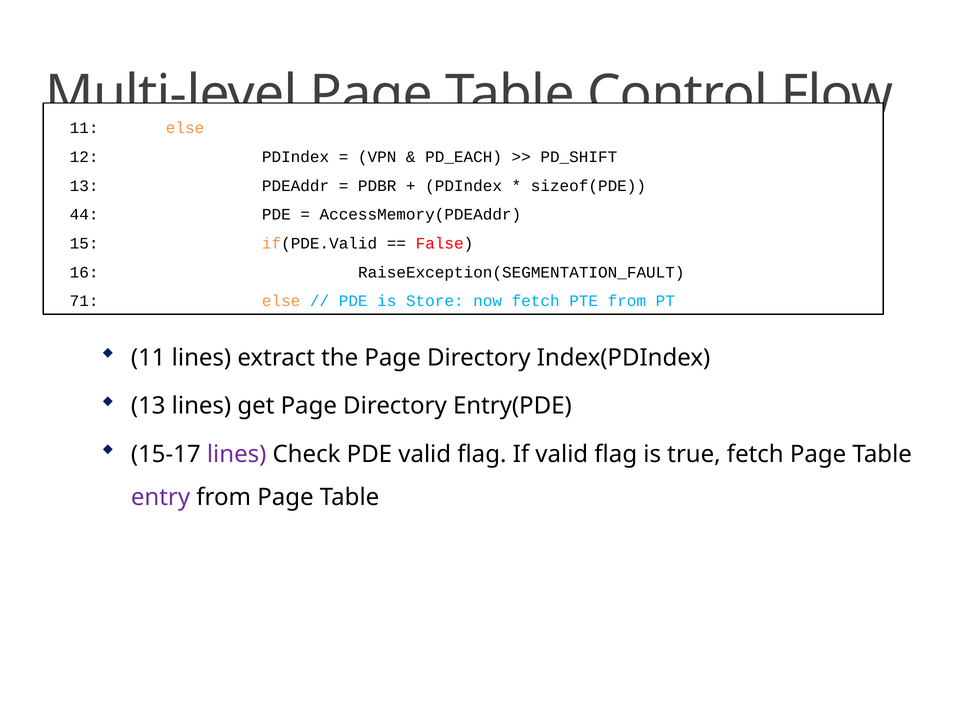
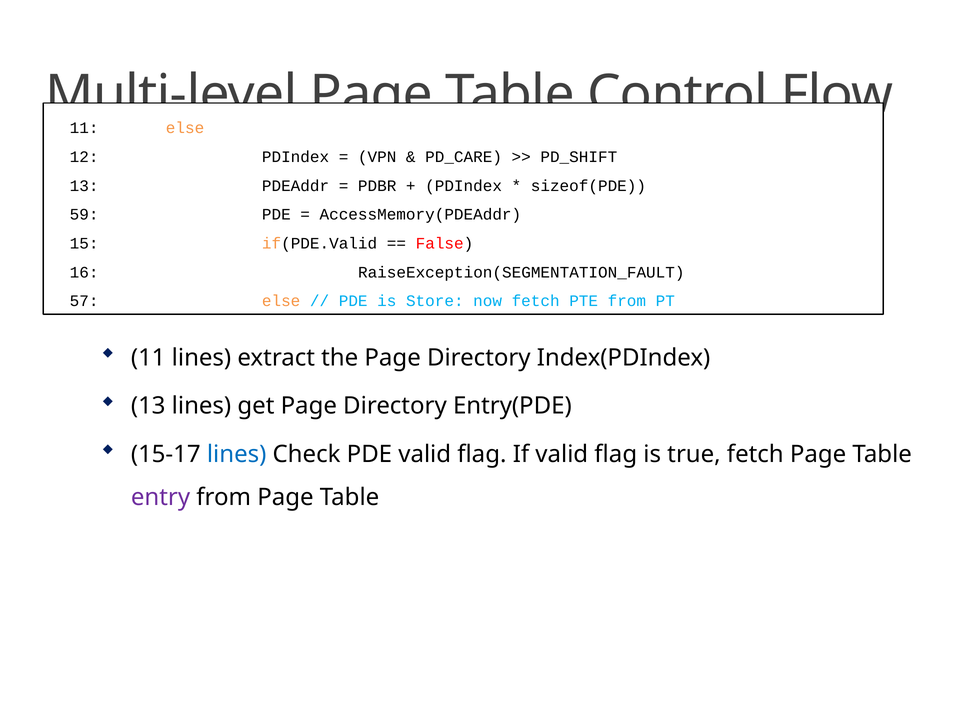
PD_EACH: PD_EACH -> PD_CARE (464, 157)
44: 44 -> 59 (84, 215)
71: 71 -> 57 (84, 301)
lines colour: purple -> blue (237, 454)
